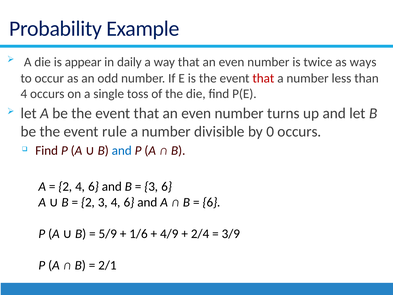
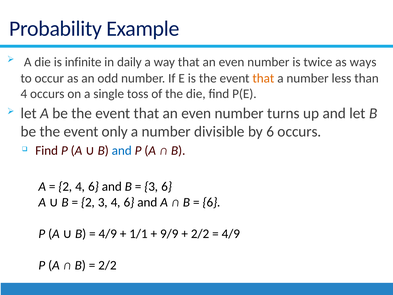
appear: appear -> infinite (83, 62)
that colour: red -> orange (263, 78)
rule: rule -> only (115, 131)
by 0: 0 -> 6 (270, 131)
5/9: 5/9 -> 4/9 (108, 234)
1/6: 1/6 -> 1/1 (138, 234)
4/9: 4/9 -> 9/9 (169, 234)
2/4: 2/4 -> 2/2 (200, 234)
3/9: 3/9 -> 4/9 (231, 234)
2/1: 2/1 -> 2/2 (107, 265)
